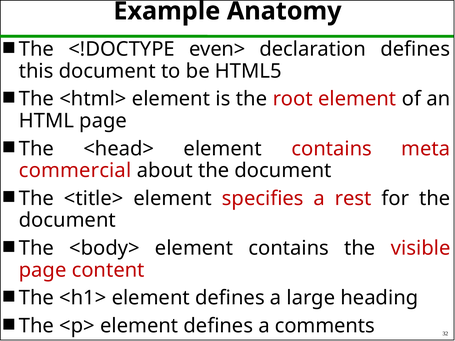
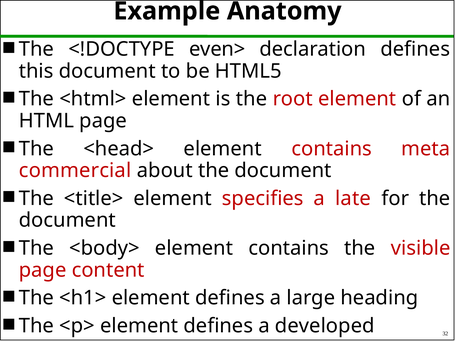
rest: rest -> late (353, 199)
comments: comments -> developed (325, 326)
